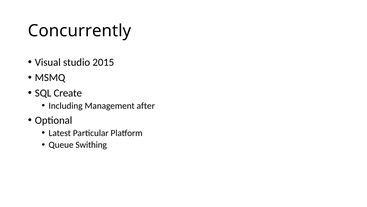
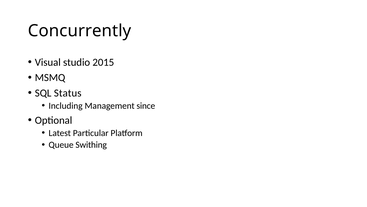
Create: Create -> Status (68, 93)
after: after -> since (146, 105)
